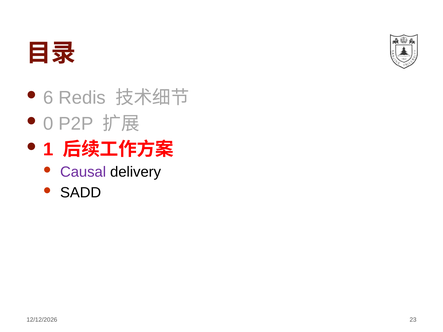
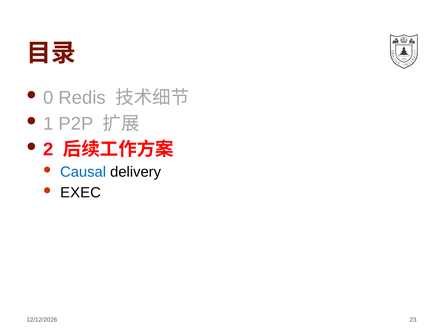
6: 6 -> 0 (48, 98)
0: 0 -> 1 (48, 124)
1: 1 -> 2 (48, 150)
Causal colour: purple -> blue (83, 172)
SADD: SADD -> EXEC (81, 193)
